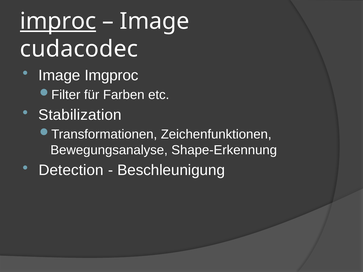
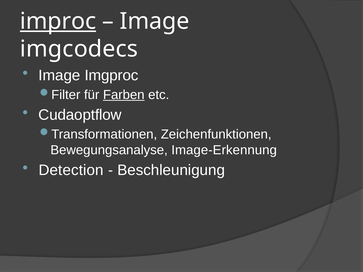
cudacodec: cudacodec -> imgcodecs (79, 49)
Farben underline: none -> present (124, 95)
Stabilization: Stabilization -> Cudaoptflow (80, 115)
Shape-Erkennung: Shape-Erkennung -> Image-Erkennung (224, 150)
